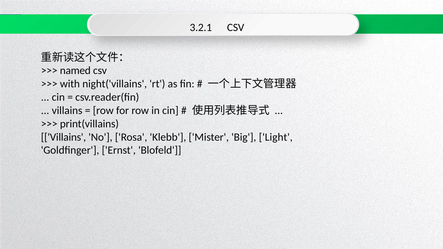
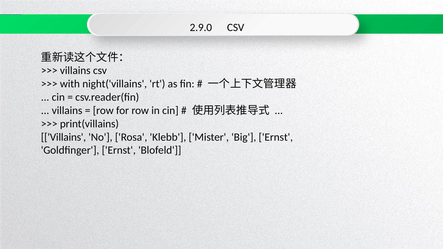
3.2.1: 3.2.1 -> 2.9.0 (201, 27)
named: named -> villains (75, 71)
Big Light: Light -> Ernst (276, 137)
